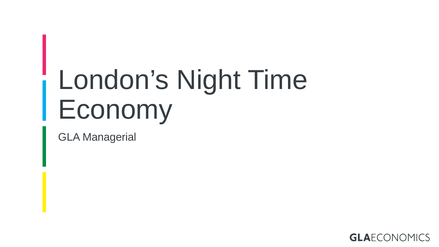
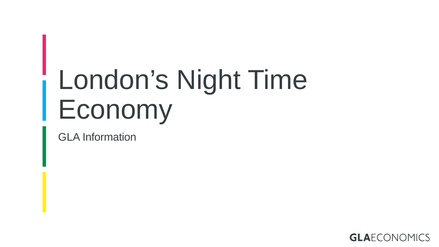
Managerial: Managerial -> Information (109, 137)
